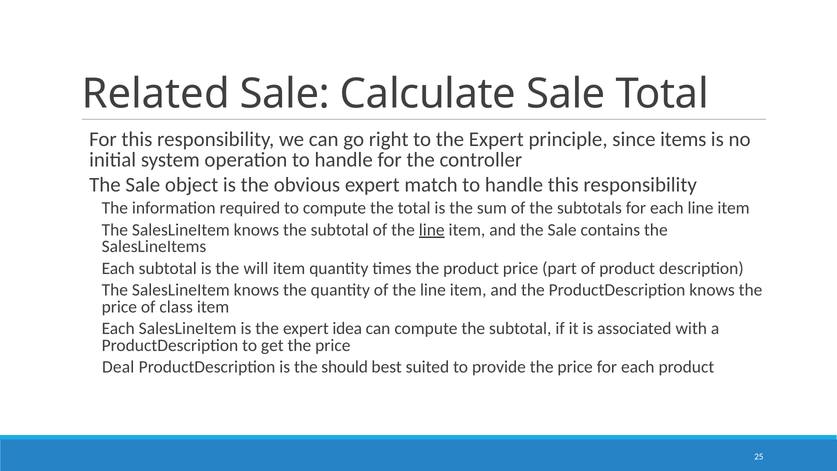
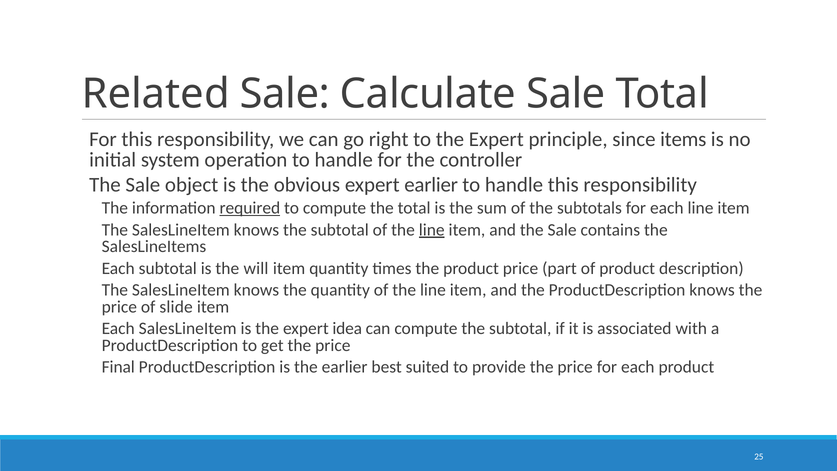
expert match: match -> earlier (431, 185)
required underline: none -> present (250, 208)
class: class -> slide (176, 307)
Deal: Deal -> Final (118, 367)
the should: should -> earlier (345, 367)
